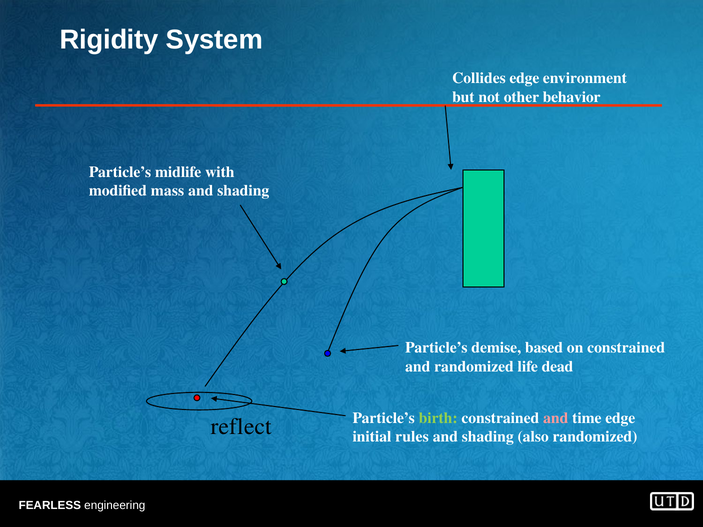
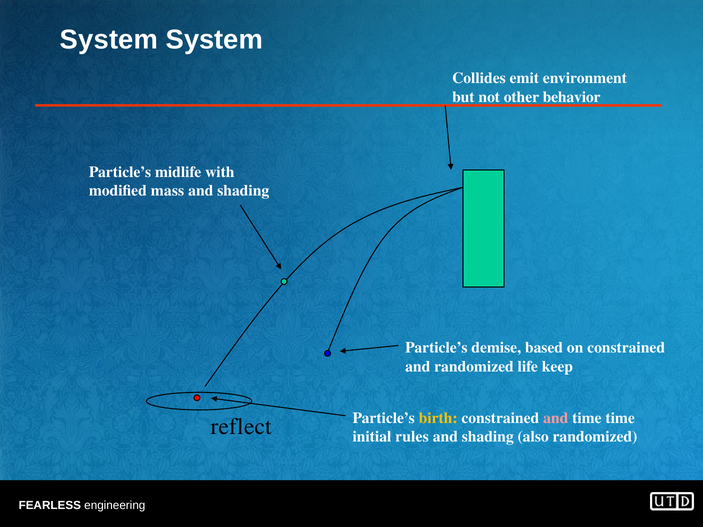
Rigidity: Rigidity -> System (109, 40)
Collides edge: edge -> emit (524, 78)
dead: dead -> keep (557, 367)
birth colour: light green -> yellow (438, 418)
time edge: edge -> time (620, 418)
